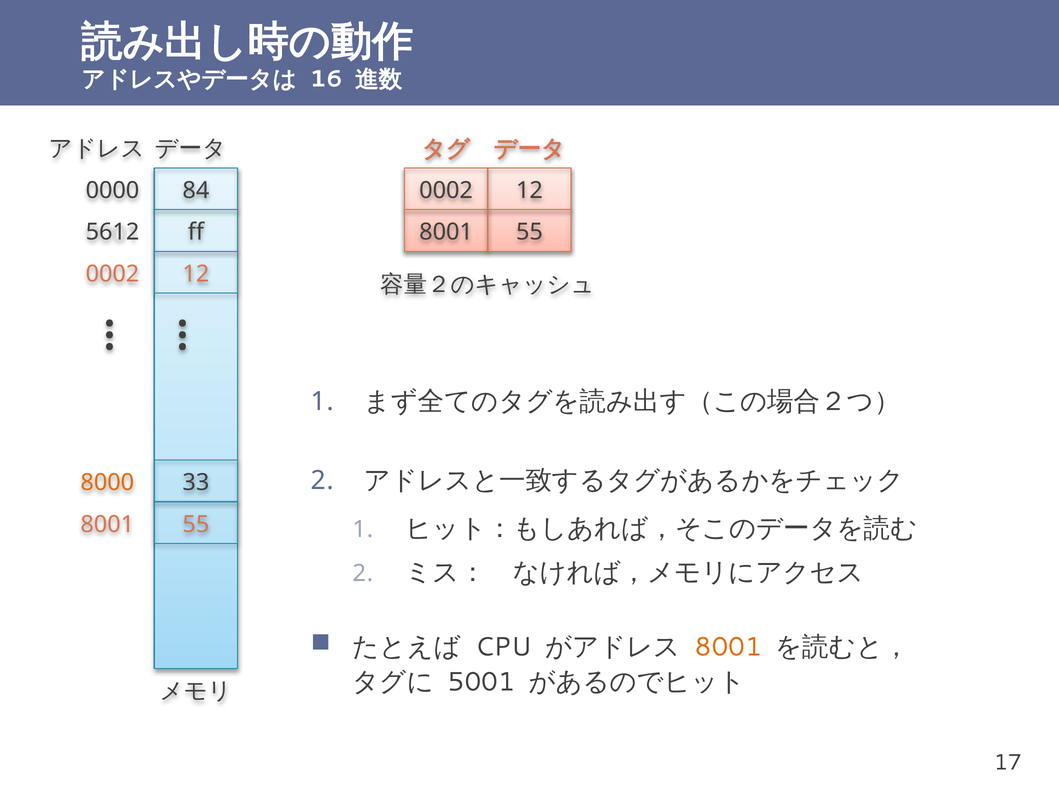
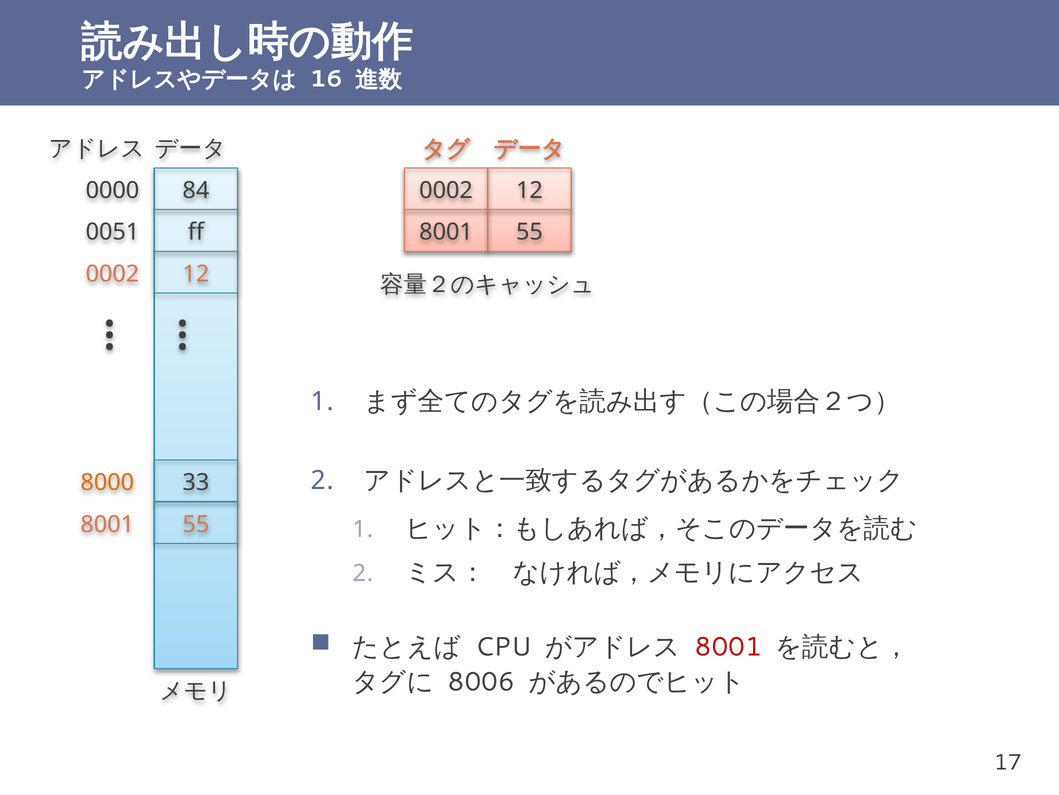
5612: 5612 -> 0051 (113, 232)
8001 colour: orange -> red (728, 647)
5001: 5001 -> 8006 (481, 682)
